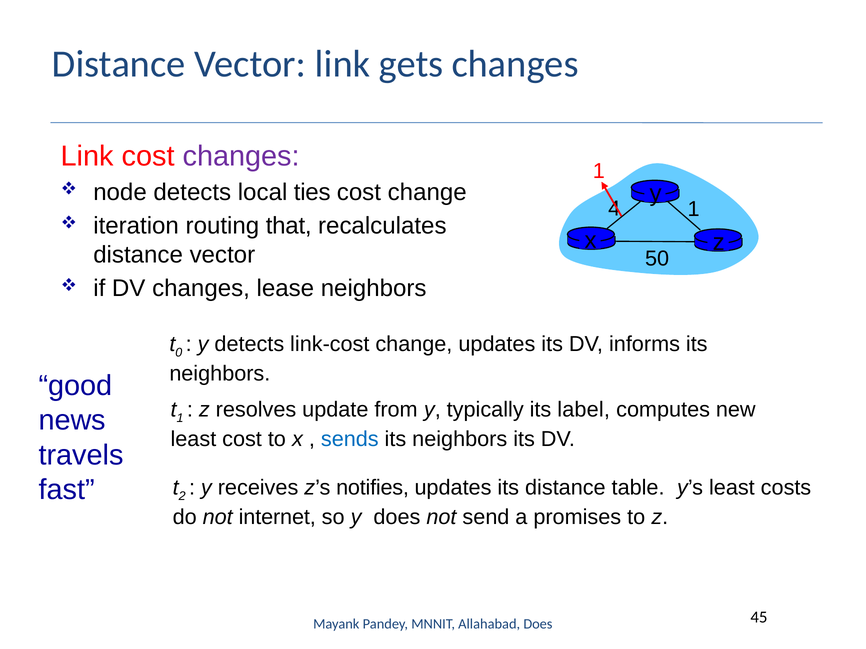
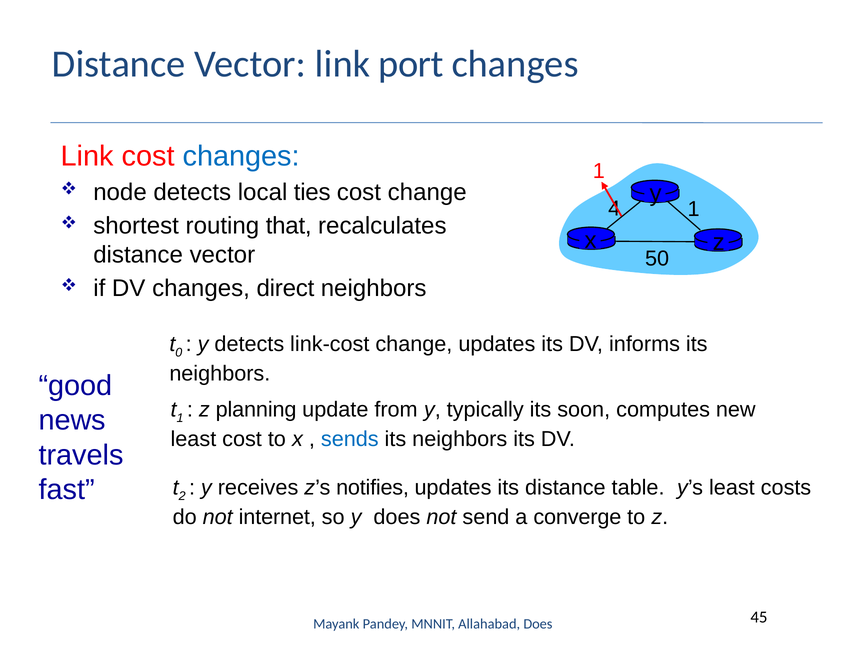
gets: gets -> port (411, 64)
changes colour: purple -> blue (241, 156)
iteration: iteration -> shortest (136, 226)
lease: lease -> direct (285, 289)
resolves: resolves -> planning (256, 410)
label: label -> soon (584, 410)
promises: promises -> converge (577, 518)
